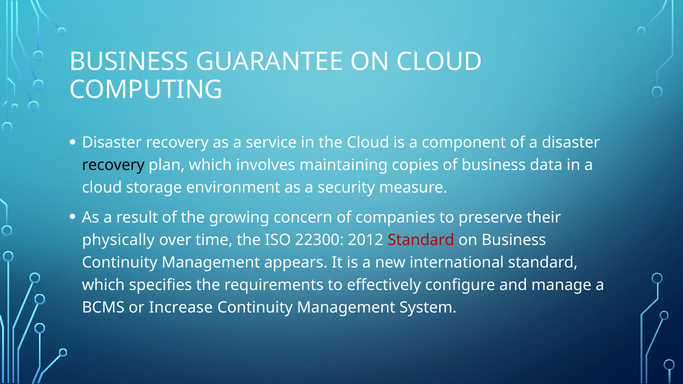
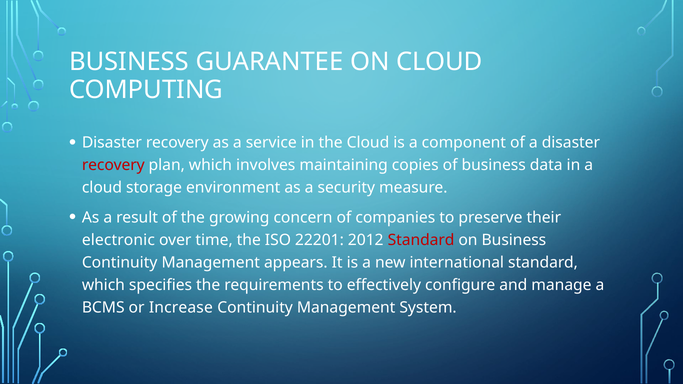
recovery colour: black -> red (113, 165)
physically: physically -> electronic (118, 240)
22300: 22300 -> 22201 (319, 240)
